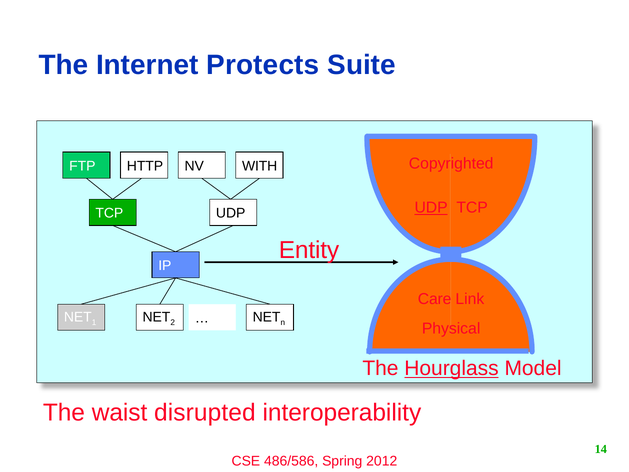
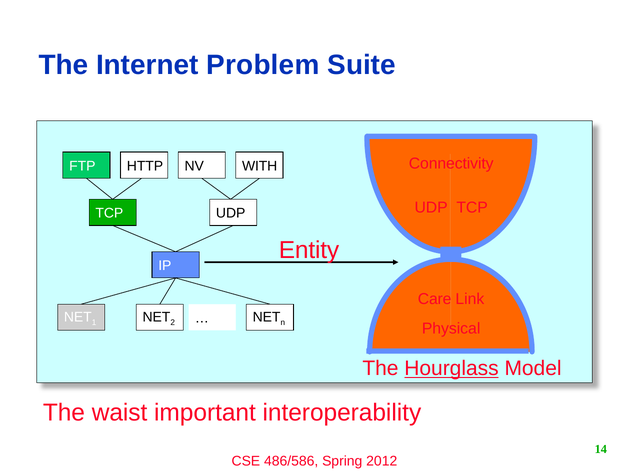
Protects: Protects -> Problem (263, 65)
Copyrighted: Copyrighted -> Connectivity (451, 164)
UDP underline: present -> none (431, 208)
disrupted: disrupted -> important (205, 413)
